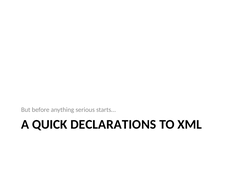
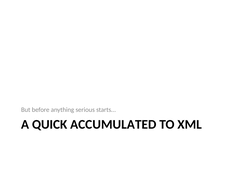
DECLARATIONS: DECLARATIONS -> ACCUMULATED (113, 124)
